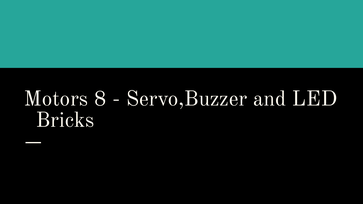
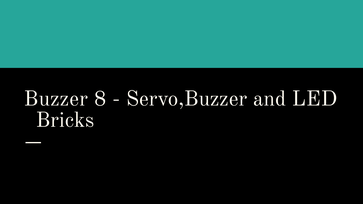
Motors: Motors -> Buzzer (56, 99)
